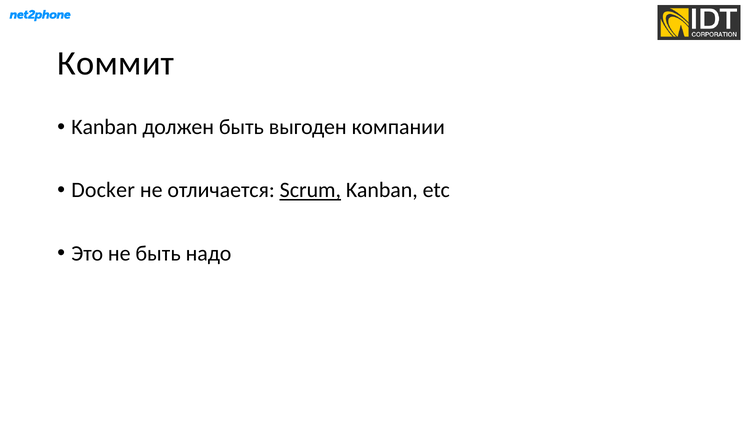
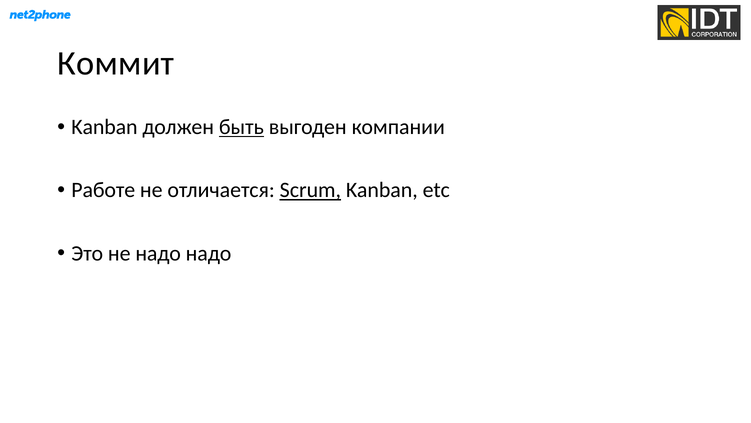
быть underline: none -> present (241, 127)
Docker: Docker -> Работе (103, 190)
не быть: быть -> надо (158, 253)
